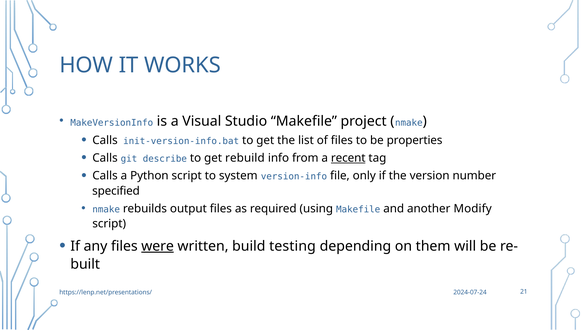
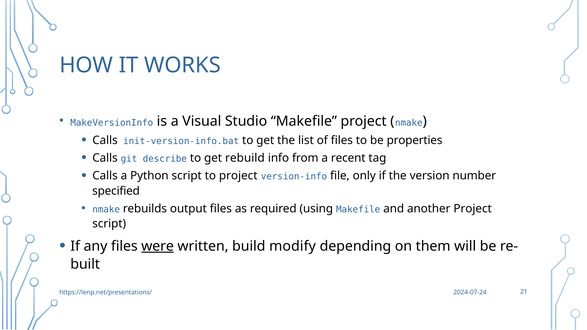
recent underline: present -> none (348, 158)
to system: system -> project (238, 176)
another Modify: Modify -> Project (473, 209)
testing: testing -> modify (293, 246)
